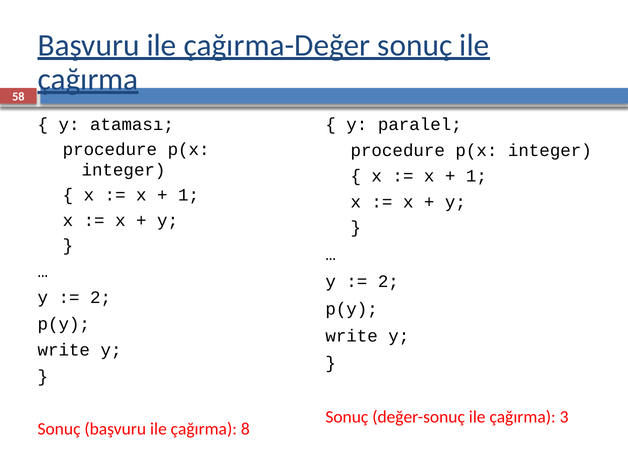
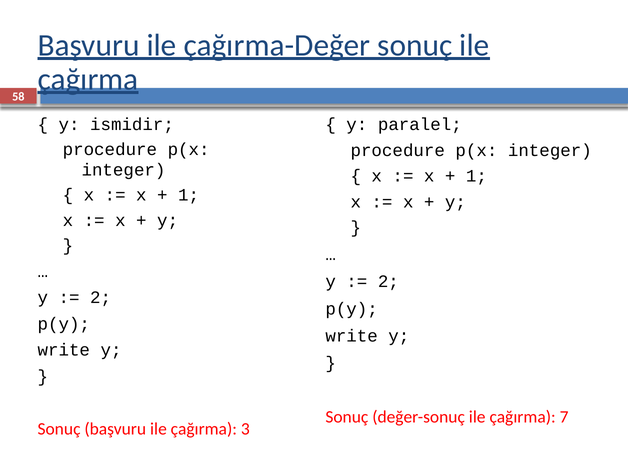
ataması: ataması -> ismidir (132, 124)
3: 3 -> 7 (564, 417)
8: 8 -> 3 (245, 429)
